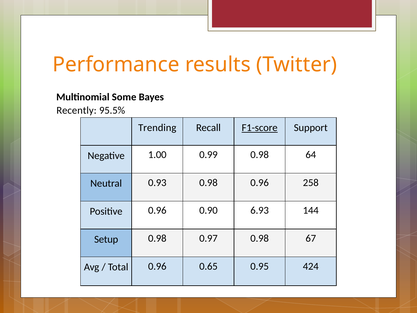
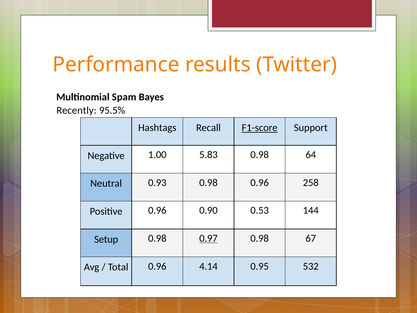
Some: Some -> Spam (124, 97)
Trending: Trending -> Hashtags (157, 128)
0.99: 0.99 -> 5.83 (208, 155)
6.93: 6.93 -> 0.53 (260, 210)
0.97 underline: none -> present (208, 238)
0.65: 0.65 -> 4.14 (208, 266)
424: 424 -> 532 (311, 266)
